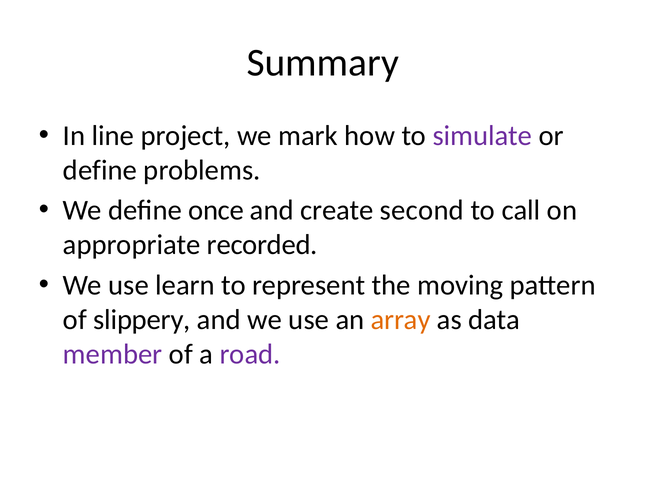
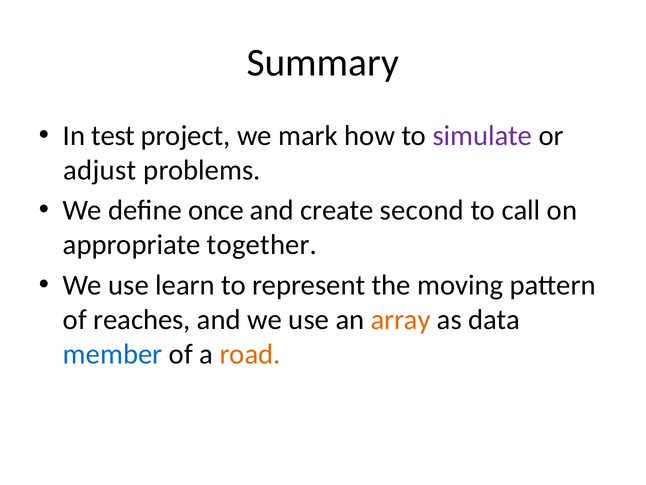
line: line -> test (113, 136)
define: define -> adjust (100, 170)
recorded: recorded -> together (262, 245)
slippery: slippery -> reaches (142, 319)
member colour: purple -> blue (113, 354)
road colour: purple -> orange (250, 354)
